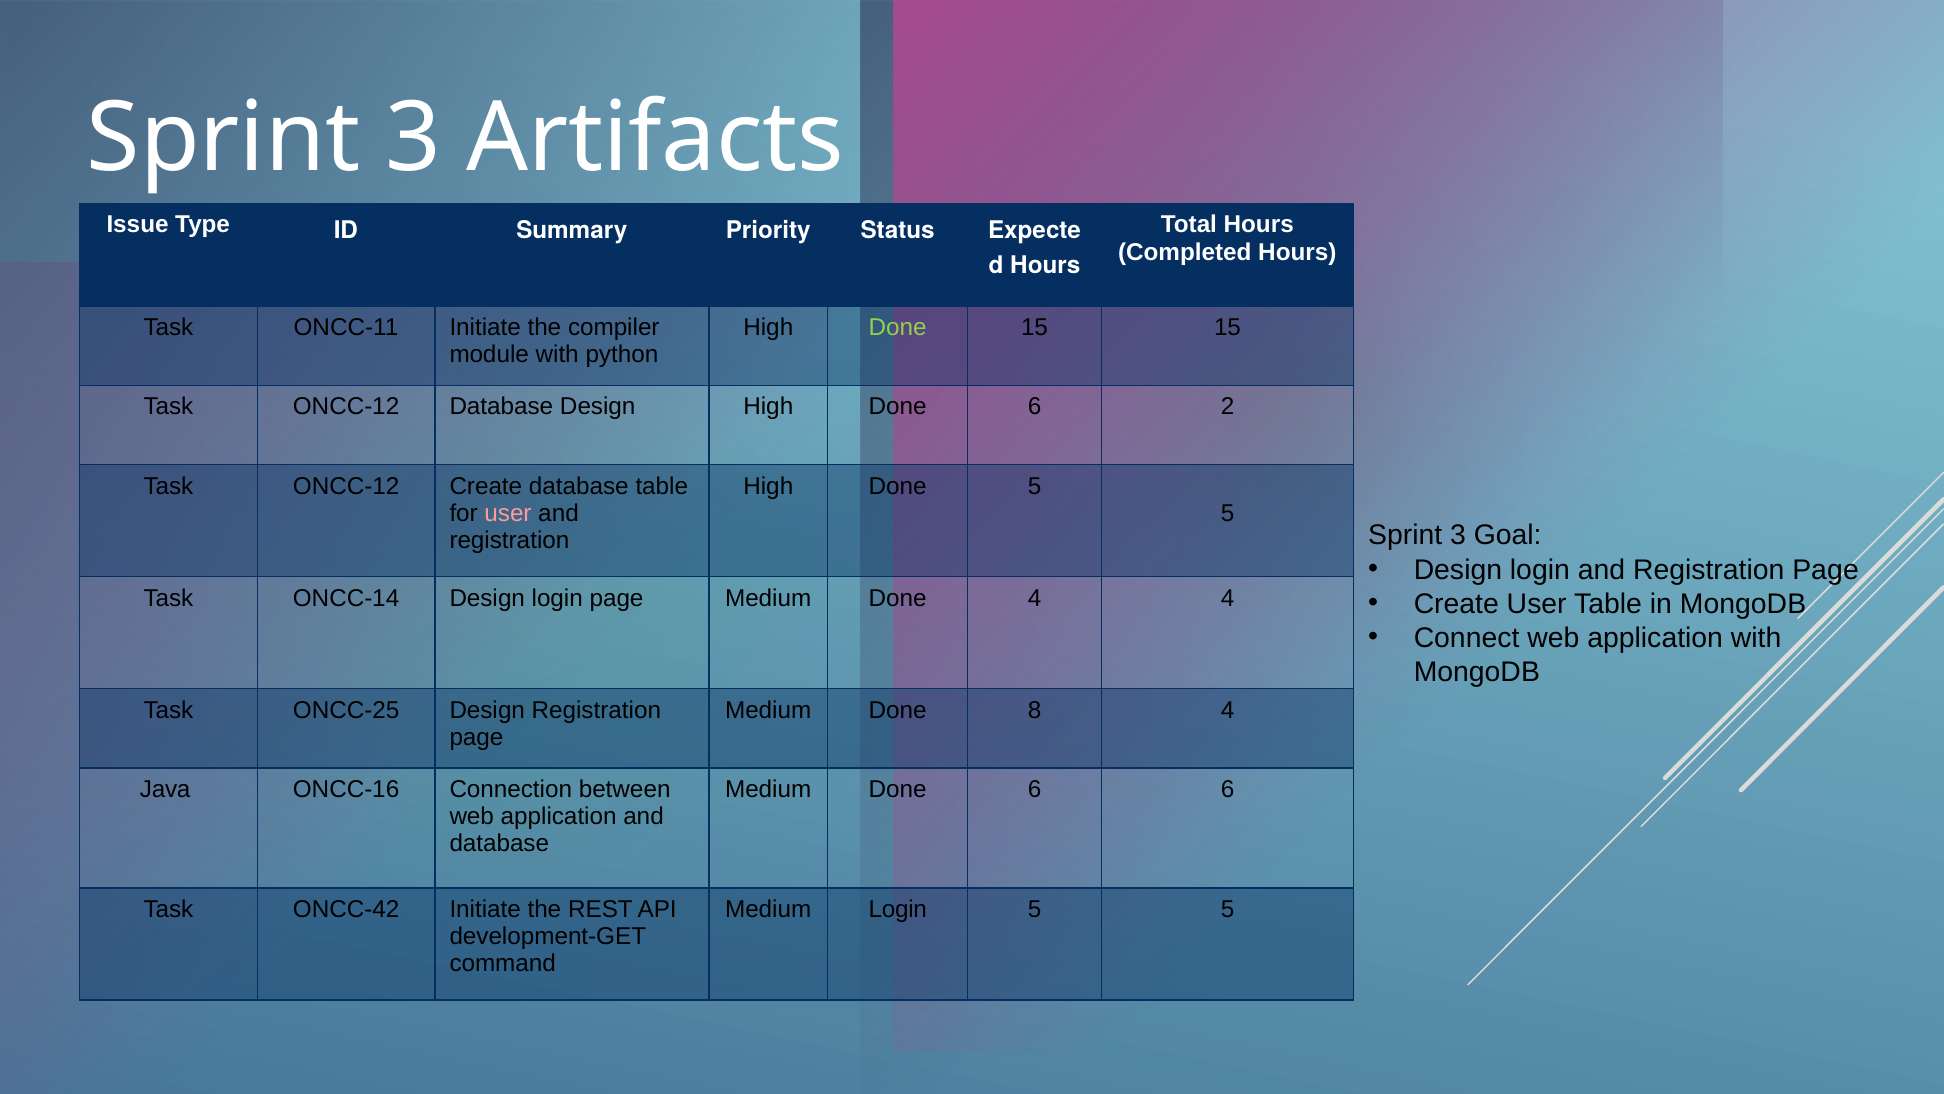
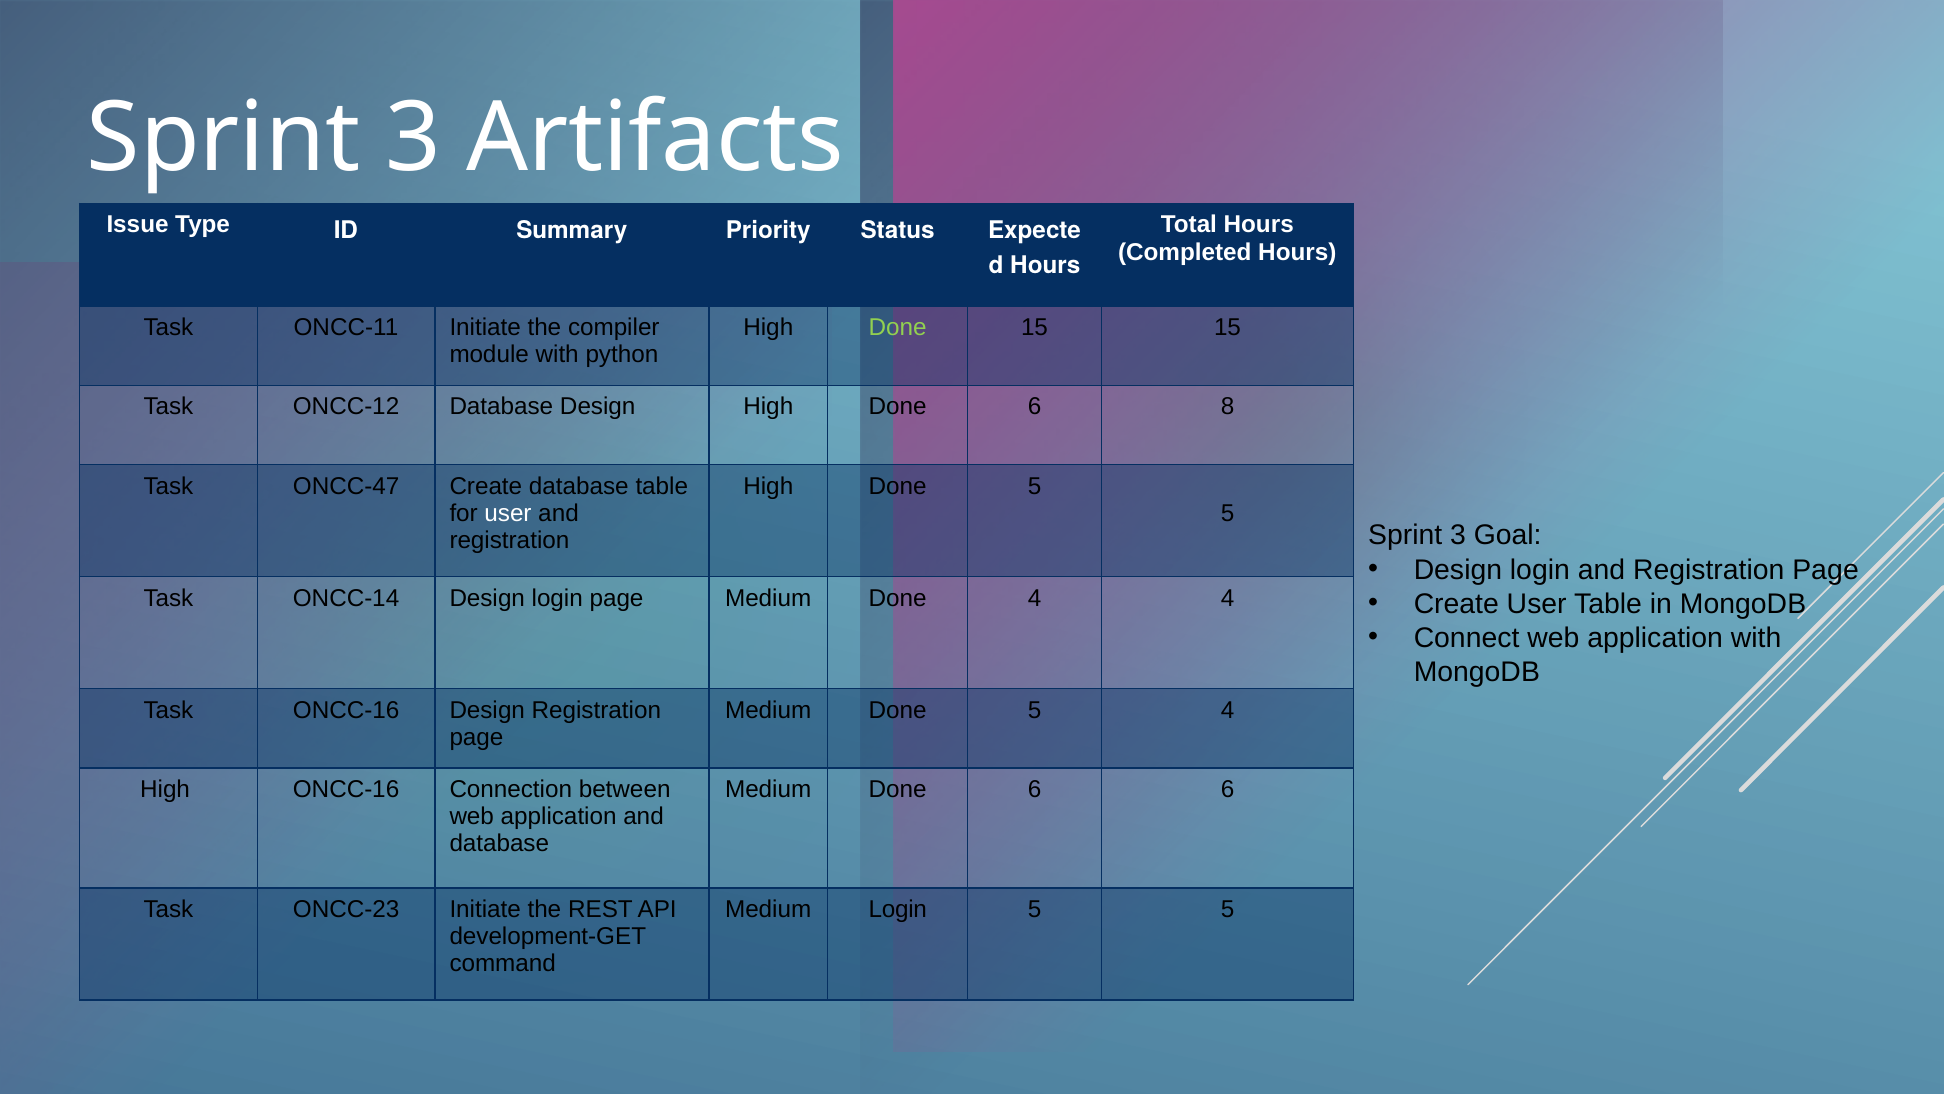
2: 2 -> 8 (1228, 407)
ONCC-12: ONCC-12 -> ONCC-47 (346, 486)
user colour: pink -> white (508, 513)
Task ONCC-25: ONCC-25 -> ONCC-16 (346, 710)
Medium Done 8: 8 -> 5 (1035, 710)
Java: Java -> High (165, 789)
ONCC-42: ONCC-42 -> ONCC-23 (346, 909)
